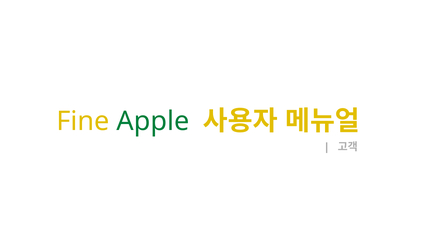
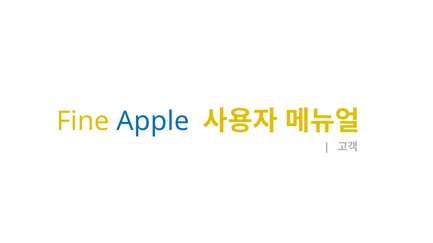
Apple colour: green -> blue (153, 122)
